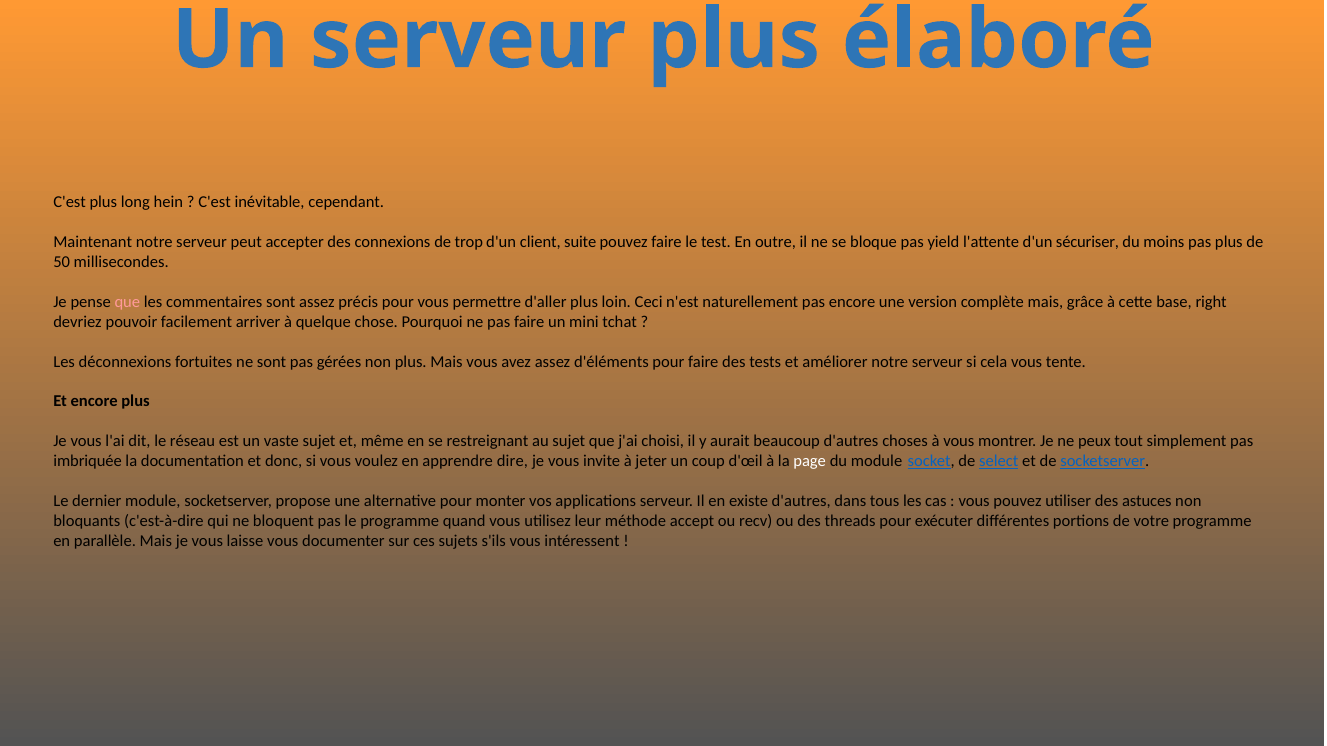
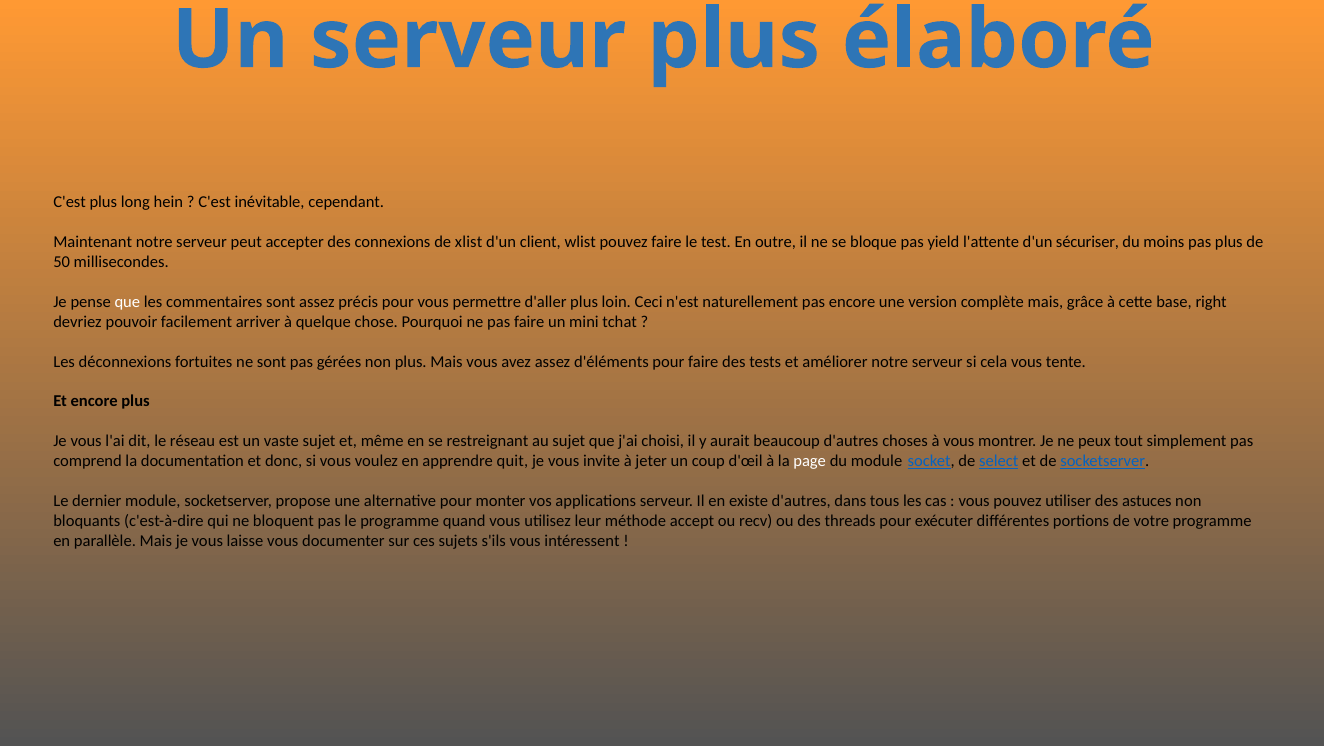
trop: trop -> xlist (469, 242)
suite: suite -> wlist (580, 242)
que colour: pink -> white (127, 302)
imbriquée: imbriquée -> comprend (88, 461)
dire: dire -> quit (512, 461)
